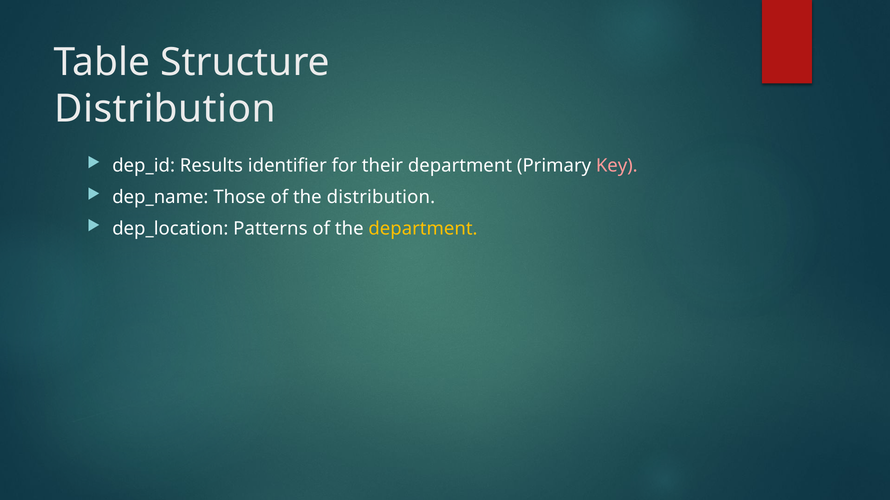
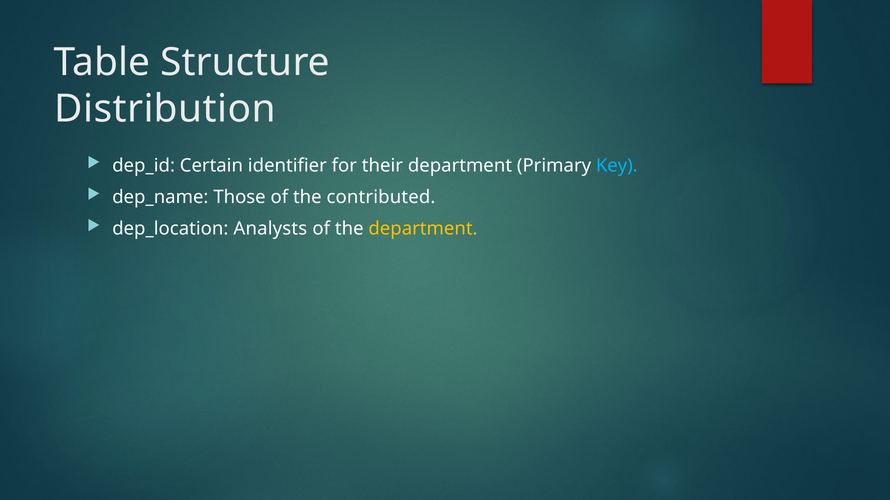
Results: Results -> Certain (211, 166)
Key colour: pink -> light blue (617, 166)
the distribution: distribution -> contributed (381, 197)
Patterns: Patterns -> Analysts (270, 229)
